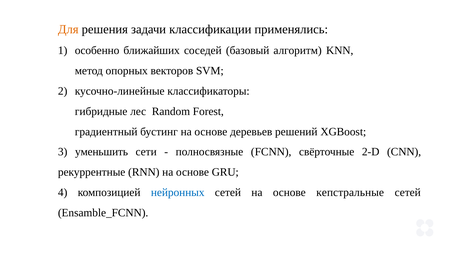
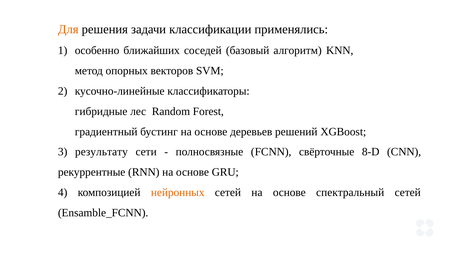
уменьшить: уменьшить -> результату (101, 152)
2-D: 2-D -> 8-D (371, 152)
нейронных colour: blue -> orange (178, 192)
кепстральные: кепстральные -> спектральный (350, 192)
